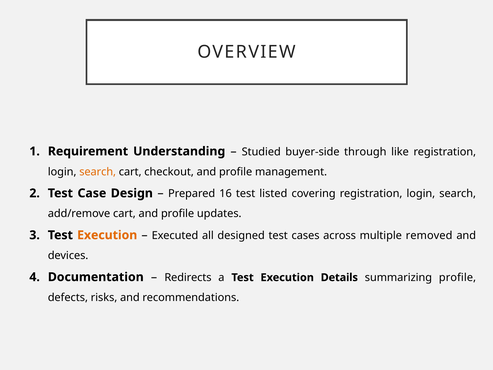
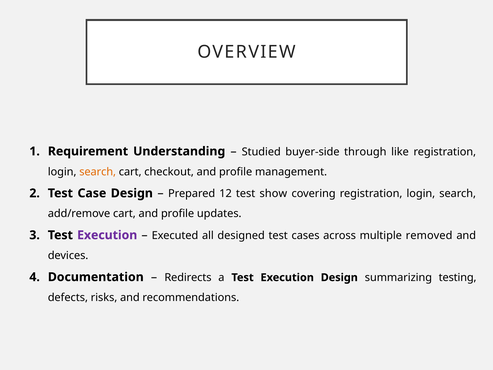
16: 16 -> 12 (226, 194)
listed: listed -> show (273, 194)
Execution colour: orange -> purple (107, 235)
Execution Details: Details -> Design (339, 277)
summarizing profile: profile -> testing (458, 277)
